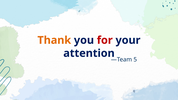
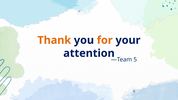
for colour: red -> orange (105, 40)
